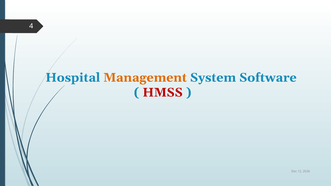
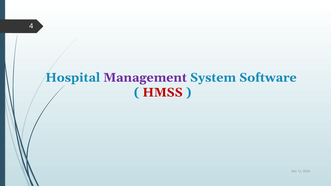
Management colour: orange -> purple (145, 78)
